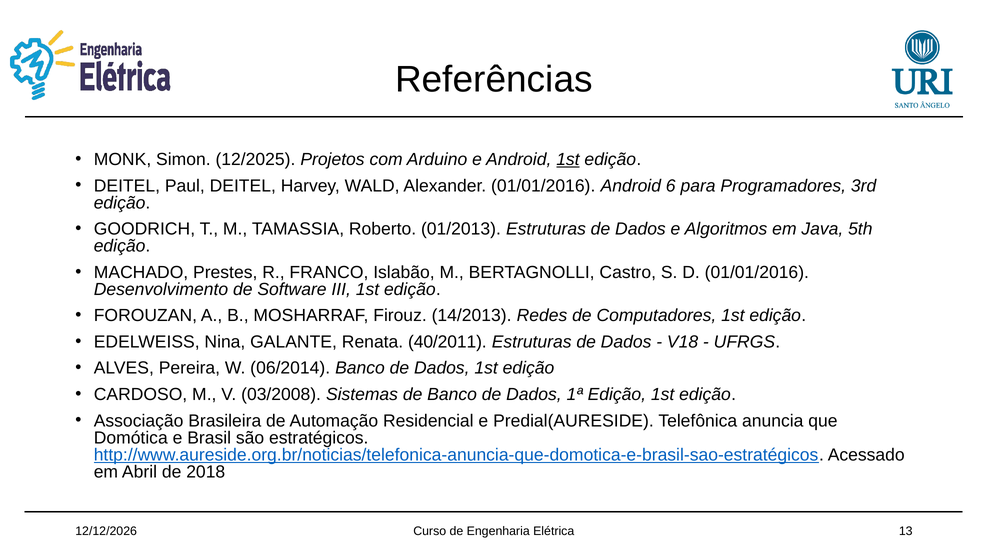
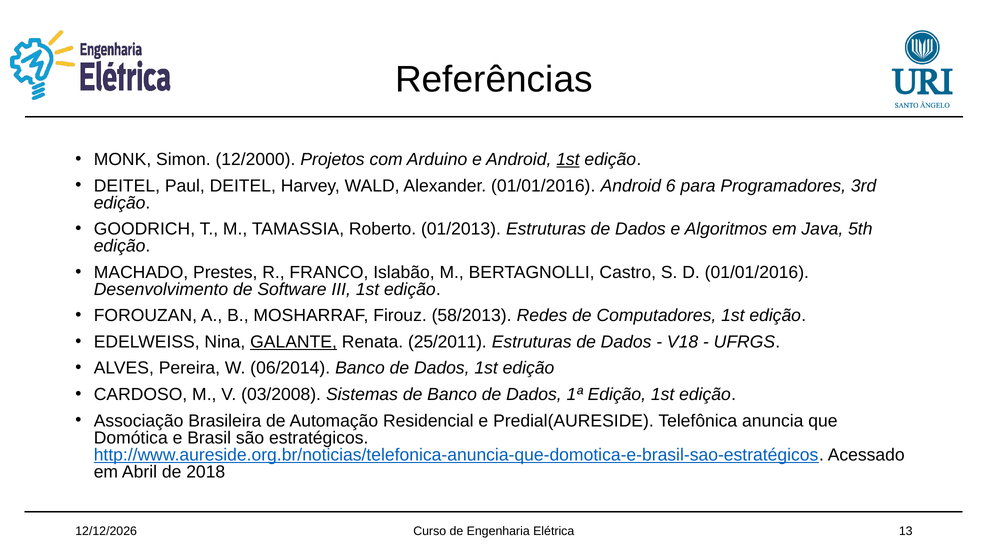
12/2025: 12/2025 -> 12/2000 (255, 159)
14/2013: 14/2013 -> 58/2013 (472, 316)
GALANTE underline: none -> present (294, 342)
40/2011: 40/2011 -> 25/2011 (447, 342)
